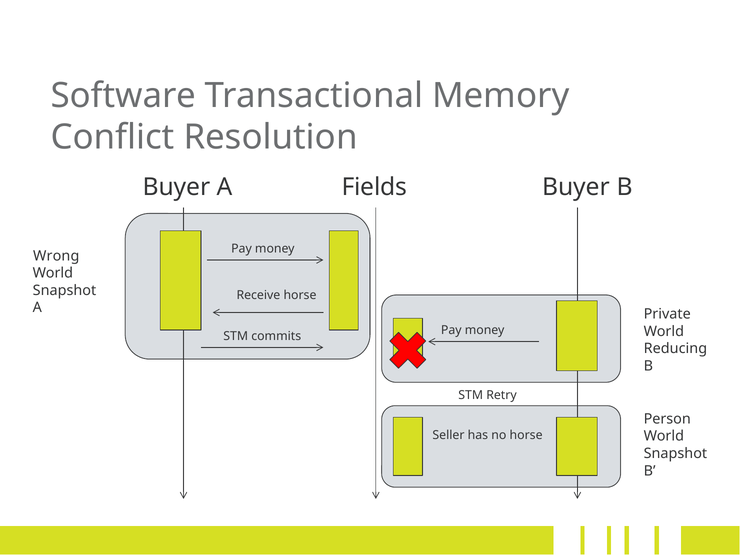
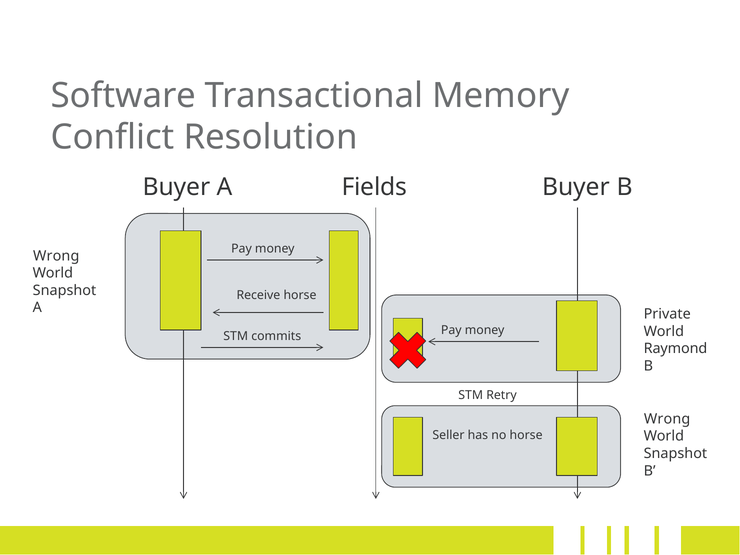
Reducing: Reducing -> Raymond (675, 349)
Person: Person -> Wrong (667, 419)
